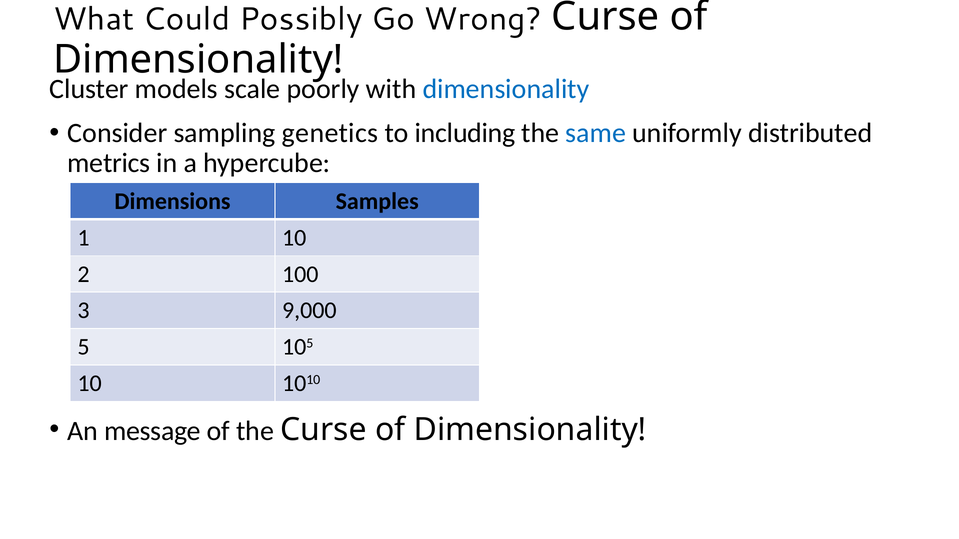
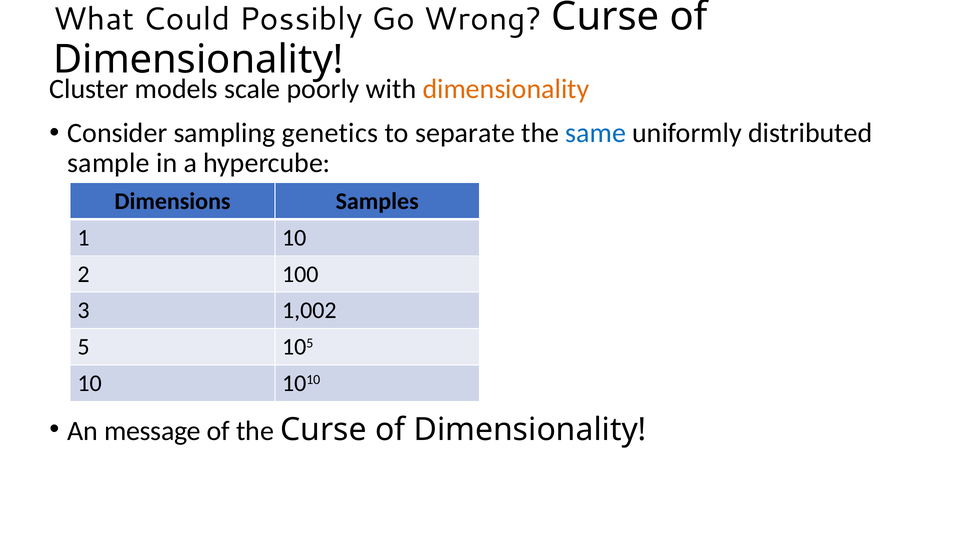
dimensionality colour: blue -> orange (506, 89)
including: including -> separate (465, 133)
metrics: metrics -> sample (109, 163)
9,000: 9,000 -> 1,002 (309, 311)
